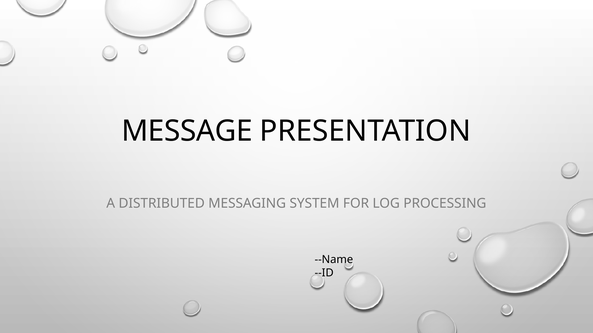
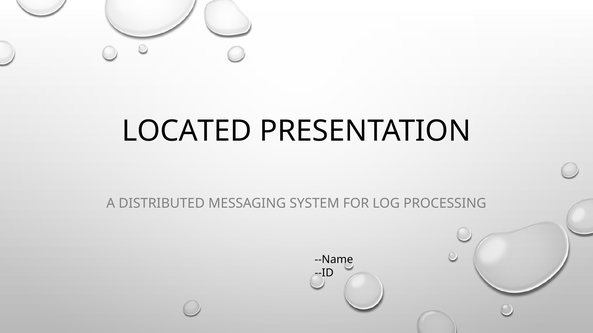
MESSAGE: MESSAGE -> LOCATED (187, 131)
